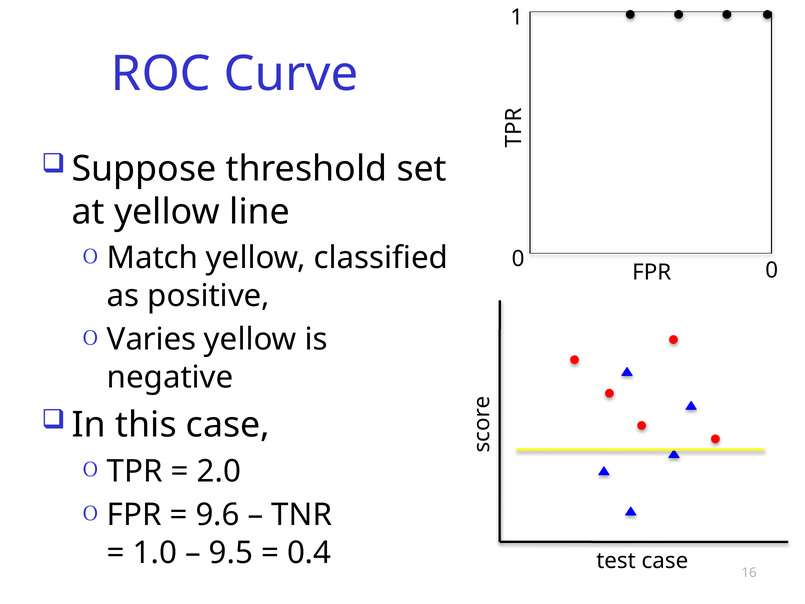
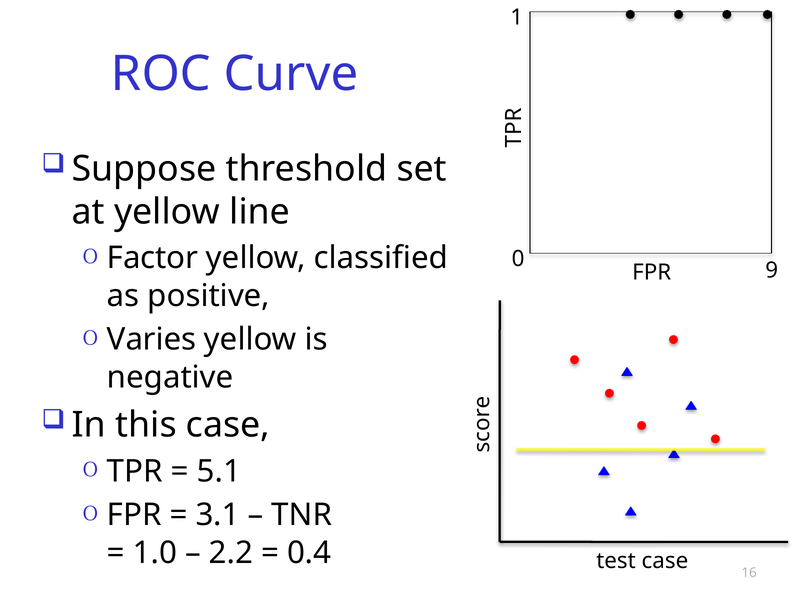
Match: Match -> Factor (153, 258)
FPR 0: 0 -> 9 (772, 270)
2.0: 2.0 -> 5.1 (219, 471)
9.6: 9.6 -> 3.1 (218, 515)
9.5: 9.5 -> 2.2 (231, 553)
